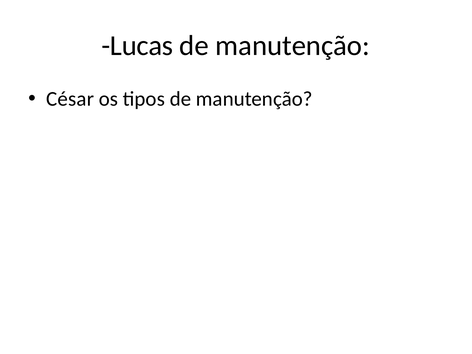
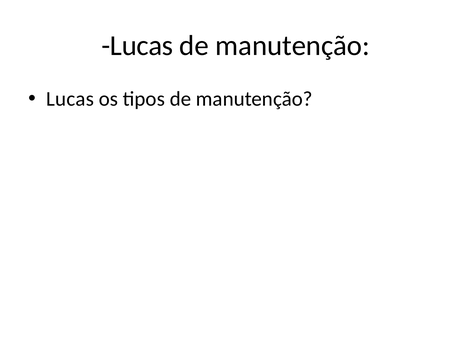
César: César -> Lucas (70, 99)
